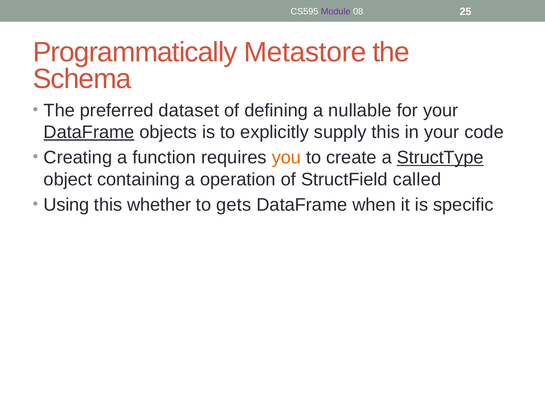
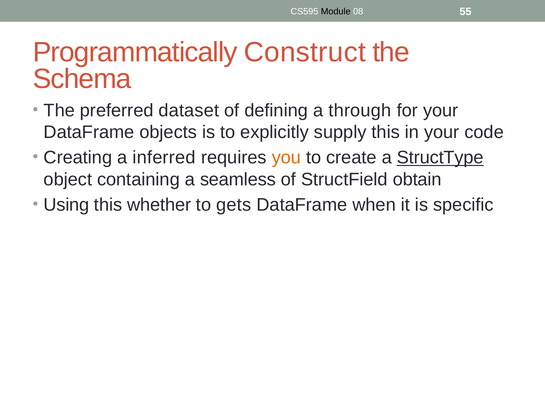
Module colour: purple -> black (336, 12)
25: 25 -> 55 (466, 12)
Metastore: Metastore -> Construct (305, 52)
nullable: nullable -> through (360, 110)
DataFrame underline: present -> none (89, 132)
function: function -> inferred (164, 158)
operation: operation -> seamless (238, 179)
called: called -> obtain (417, 179)
